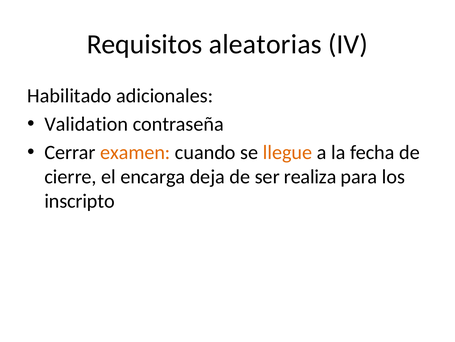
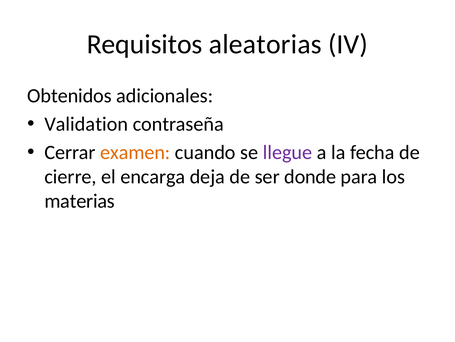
Habilitado: Habilitado -> Obtenidos (69, 95)
llegue colour: orange -> purple (288, 152)
realiza: realiza -> donde (310, 176)
inscripto: inscripto -> materias (80, 201)
